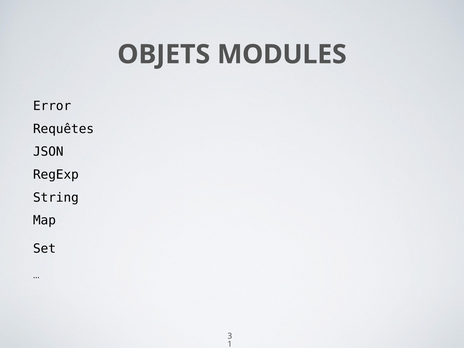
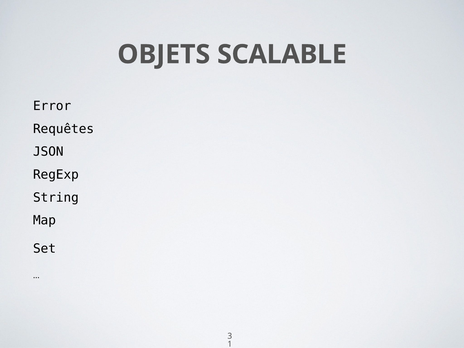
MODULES: MODULES -> SCALABLE (282, 54)
